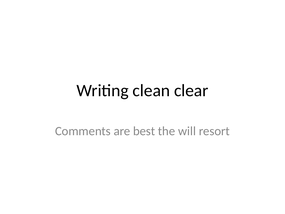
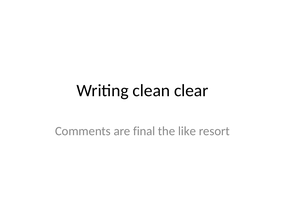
best: best -> final (144, 131)
will: will -> like (187, 131)
